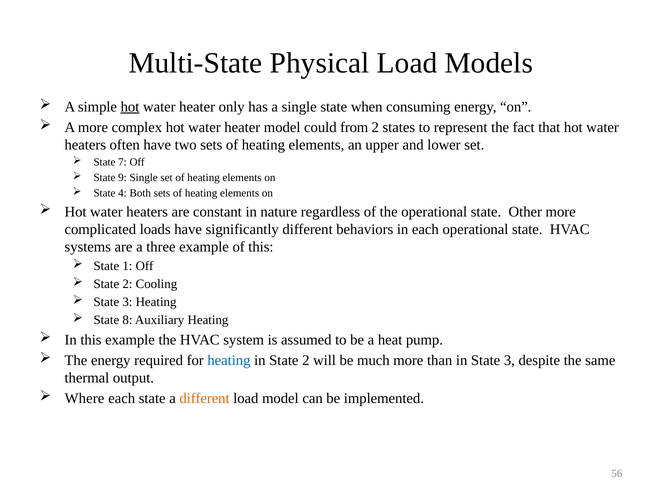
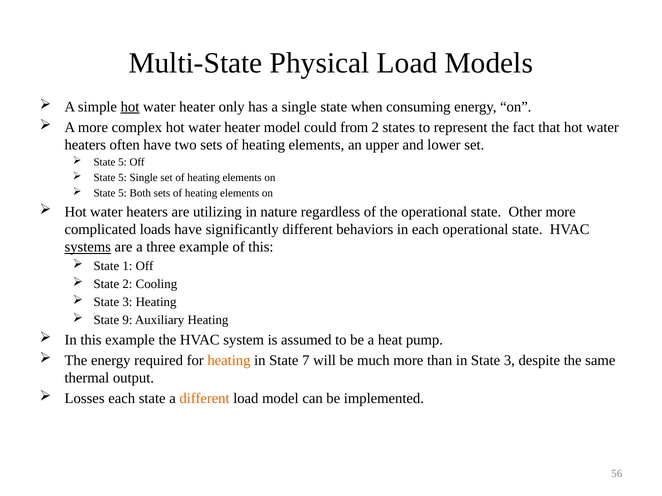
7: 7 -> 5 (122, 162)
9: 9 -> 5 (122, 178)
4: 4 -> 5 (122, 193)
constant: constant -> utilizing (217, 212)
systems underline: none -> present (88, 247)
8: 8 -> 9 (127, 320)
heating colour: blue -> orange (229, 361)
in State 2: 2 -> 7 (306, 361)
Where: Where -> Losses (85, 399)
